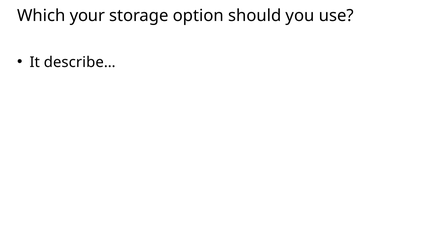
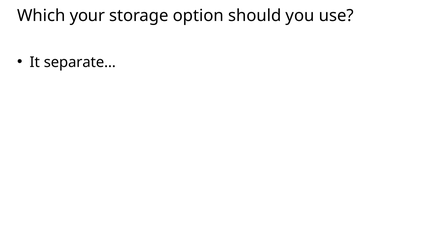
describe…: describe… -> separate… (80, 62)
